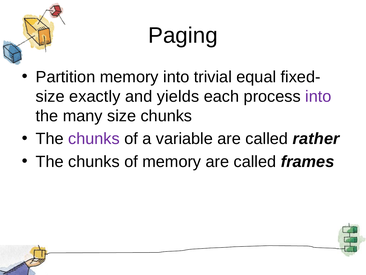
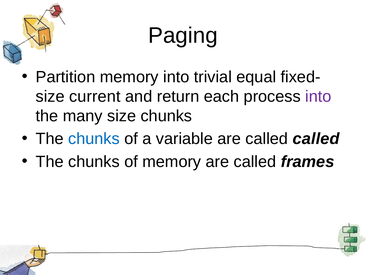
exactly: exactly -> current (95, 96)
yields: yields -> return (178, 96)
chunks colour: purple -> blue (94, 139)
called rather: rather -> called (316, 139)
